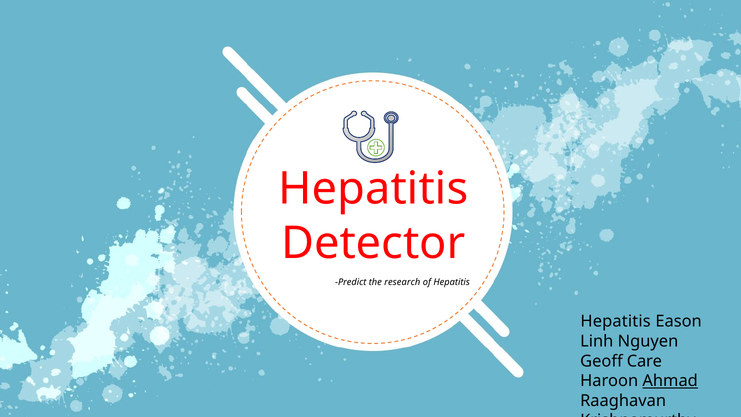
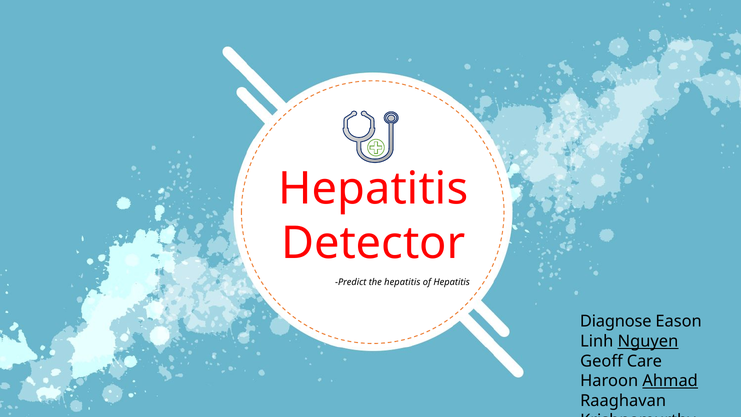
the research: research -> hepatitis (402, 282)
Hepatitis: Hepatitis -> Diagnose (616, 321)
Nguyen underline: none -> present (648, 341)
